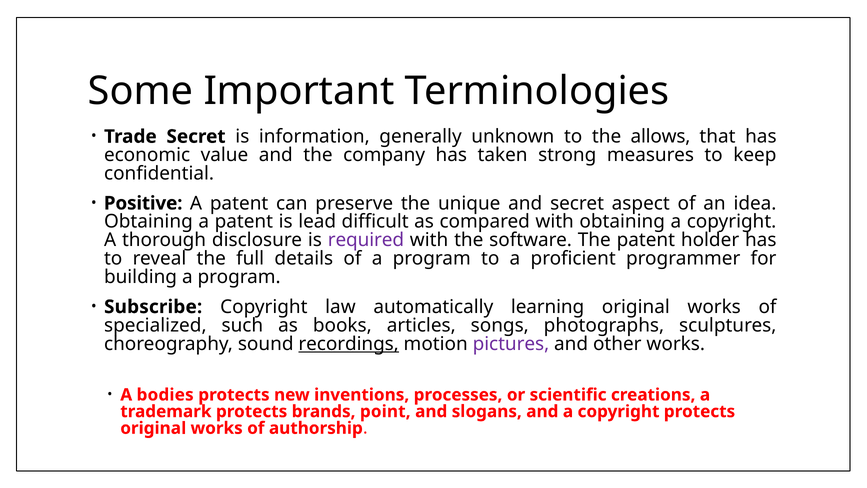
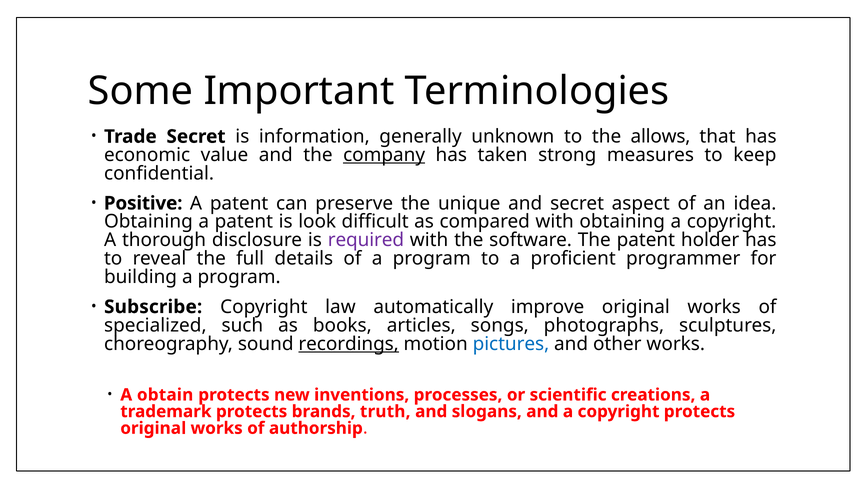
company underline: none -> present (384, 155)
lead: lead -> look (317, 222)
learning: learning -> improve (548, 307)
pictures colour: purple -> blue (511, 344)
bodies: bodies -> obtain (165, 395)
point: point -> truth (385, 411)
